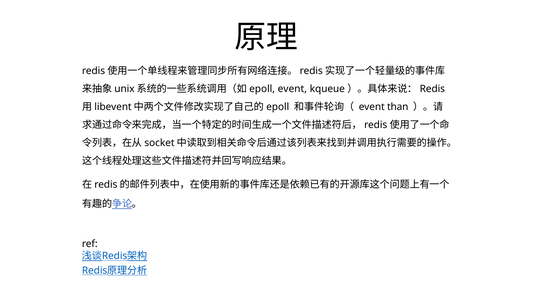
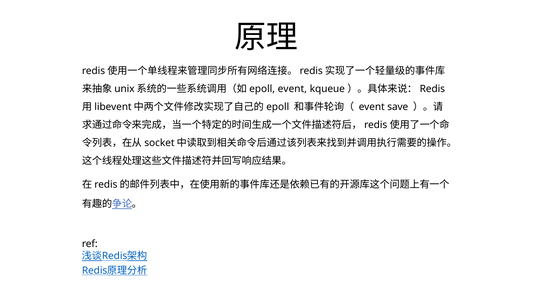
than: than -> save (398, 107)
